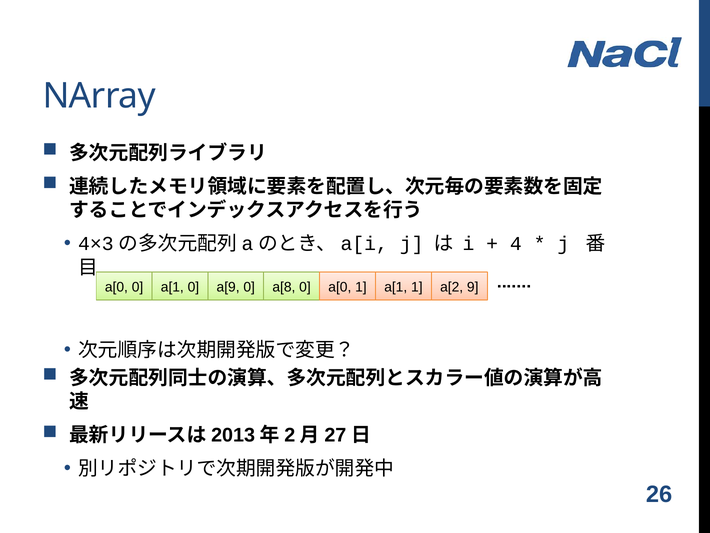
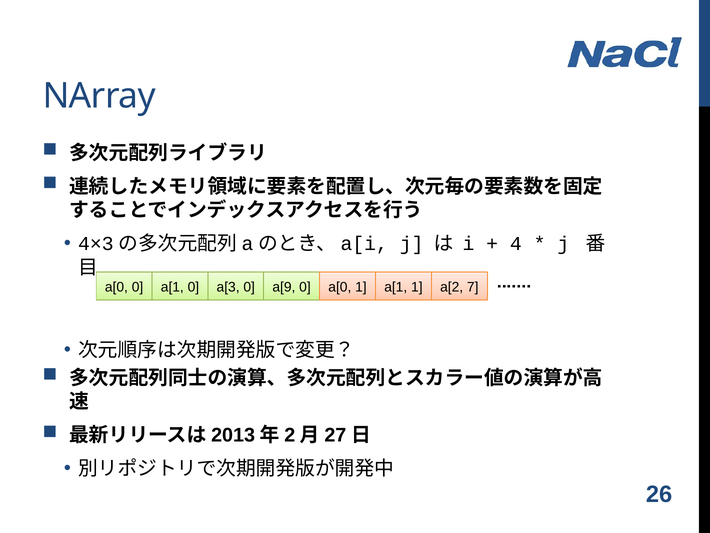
a[9: a[9 -> a[3 (228, 287)
a[8: a[8 -> a[9 (284, 287)
9: 9 -> 7 (473, 287)
